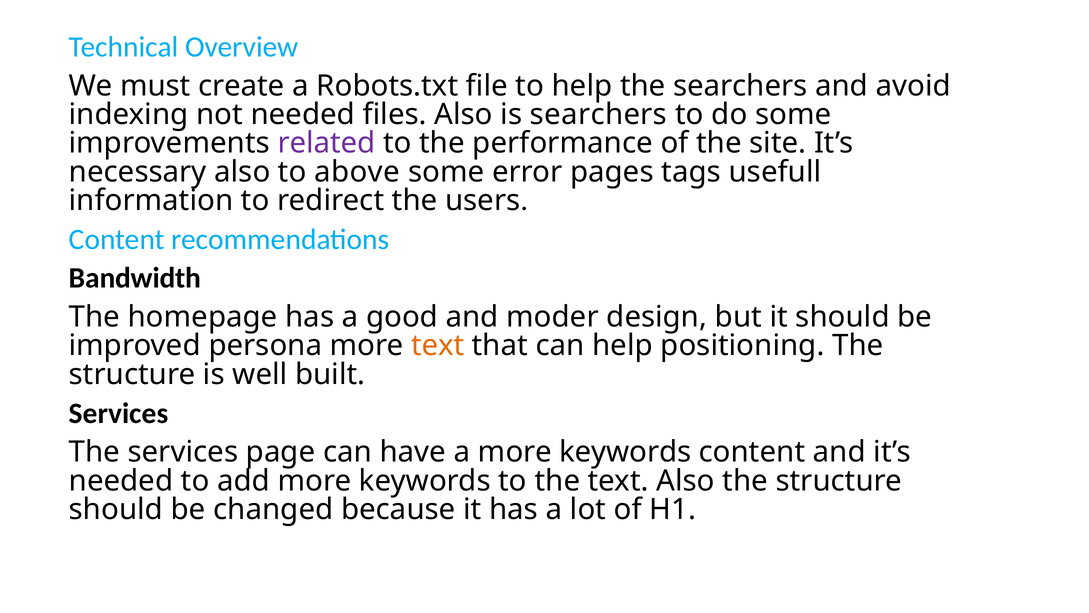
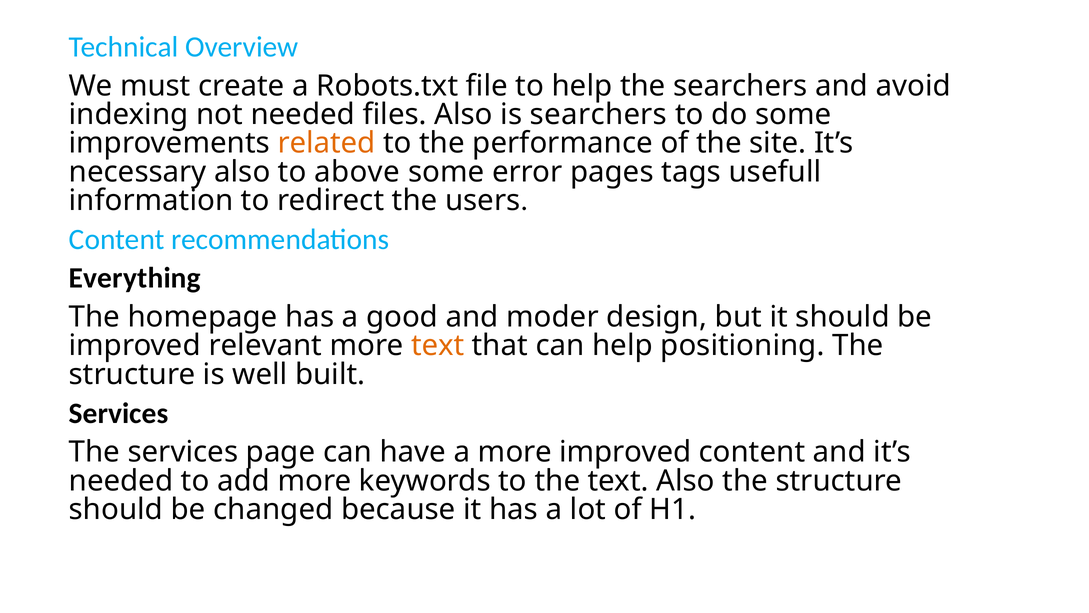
related colour: purple -> orange (327, 143)
Bandwidth: Bandwidth -> Everything (135, 278)
persona: persona -> relevant (265, 345)
a more keywords: keywords -> improved (625, 452)
